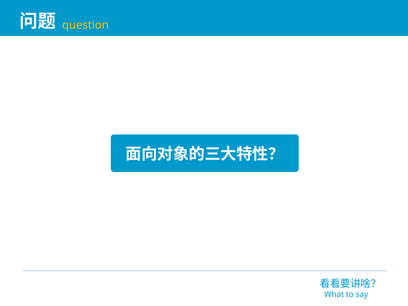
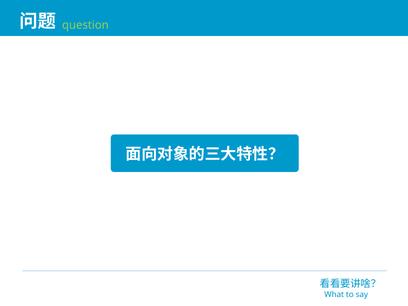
question colour: yellow -> light green (85, 25)
